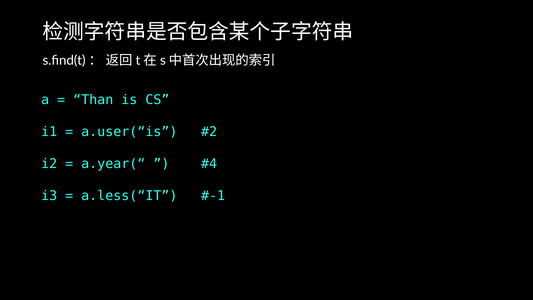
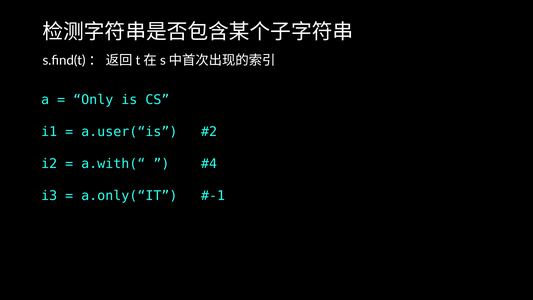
Than: Than -> Only (93, 100)
a.year(“: a.year(“ -> a.with(“ (113, 164)
a.less(“IT: a.less(“IT -> a.only(“IT (129, 196)
